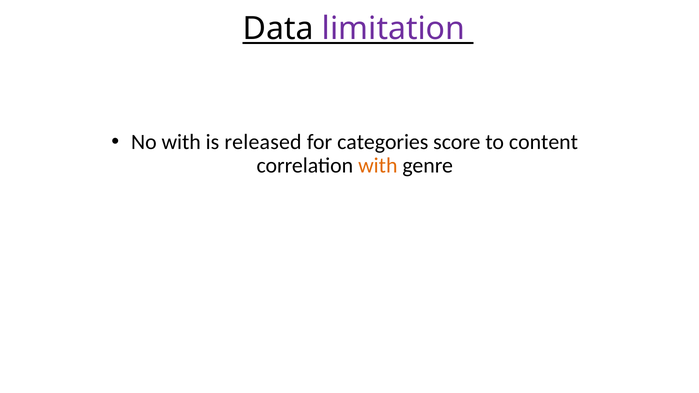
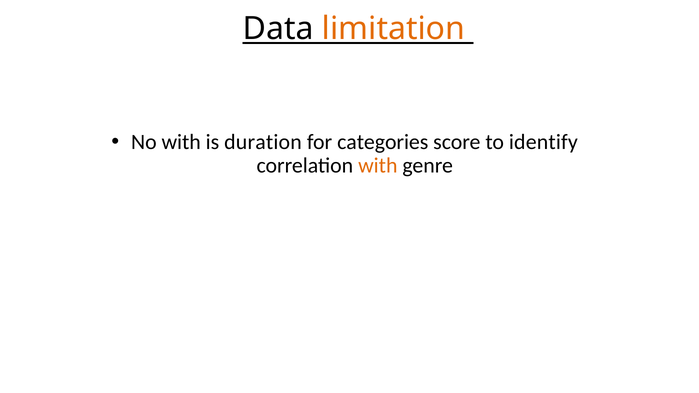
limitation colour: purple -> orange (394, 28)
released: released -> duration (263, 142)
content: content -> identify (543, 142)
